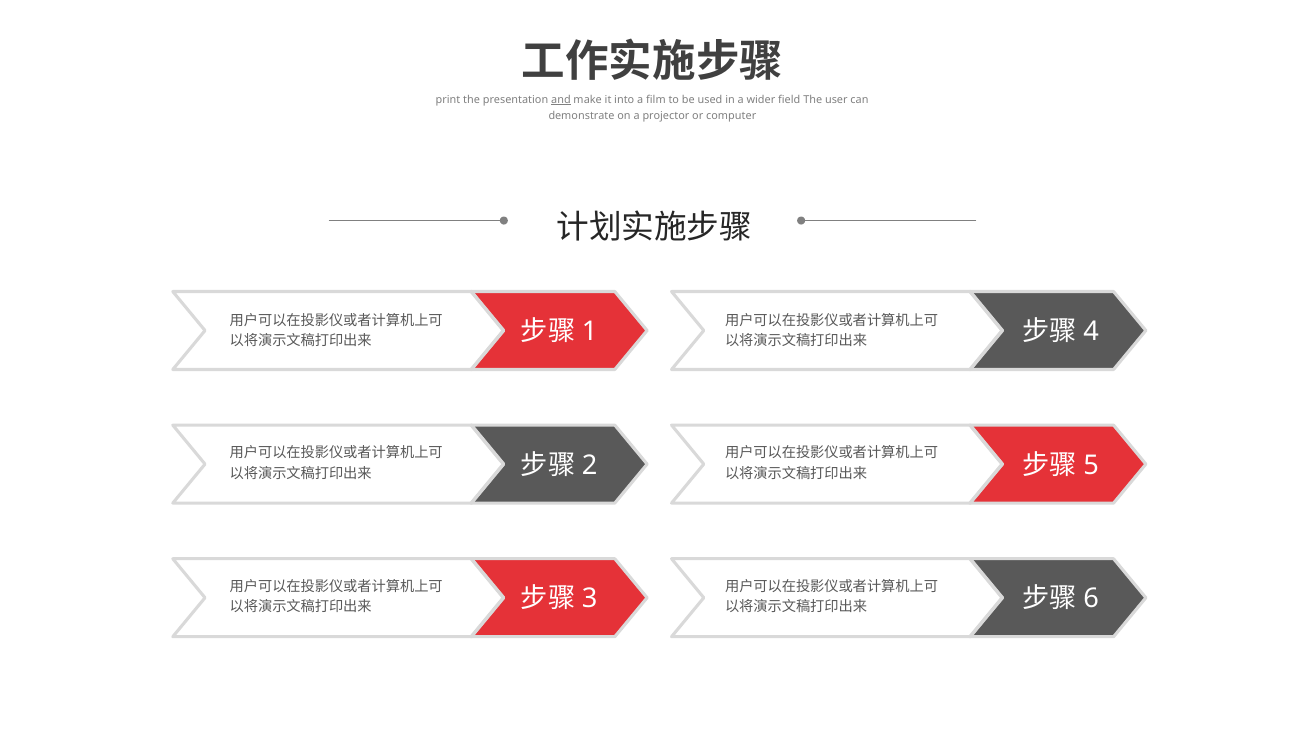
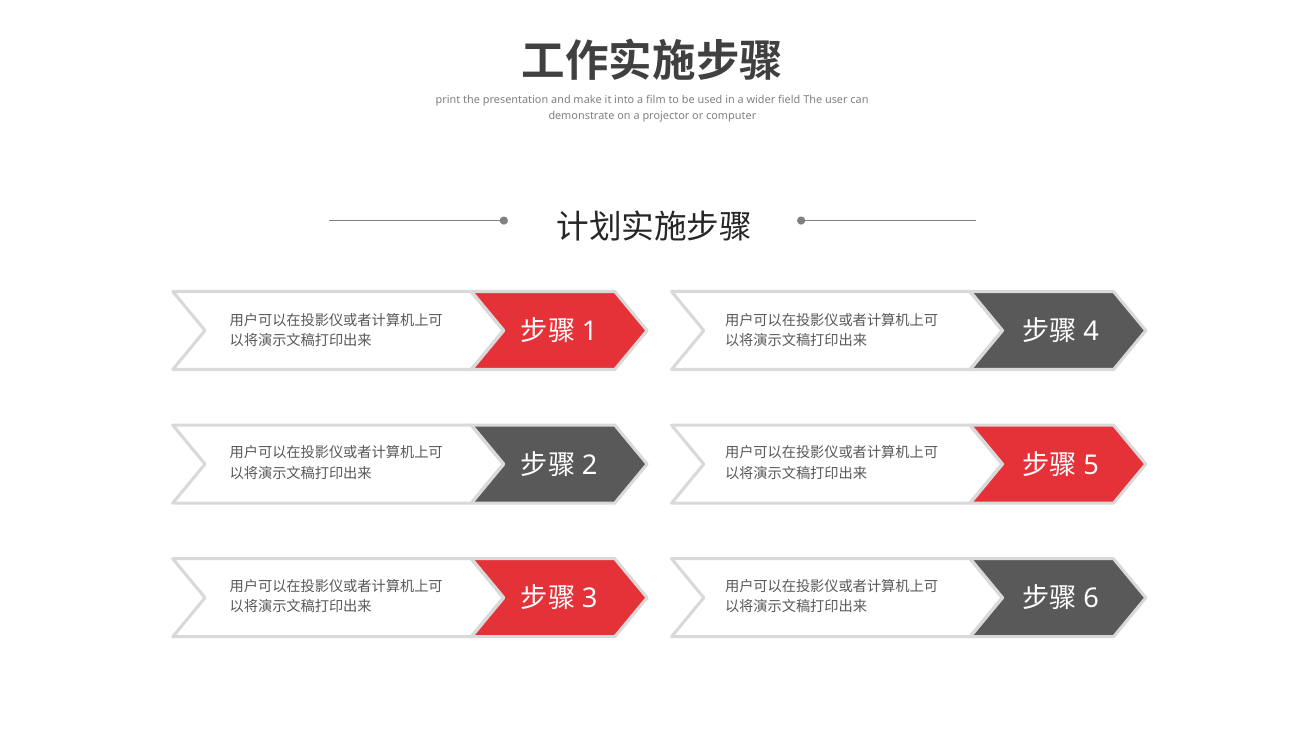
and underline: present -> none (561, 100)
